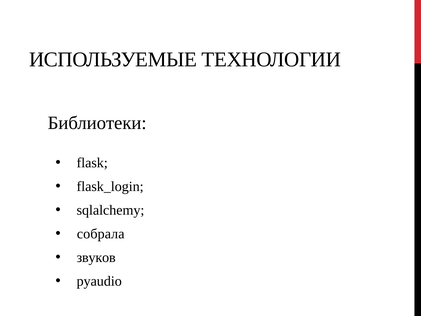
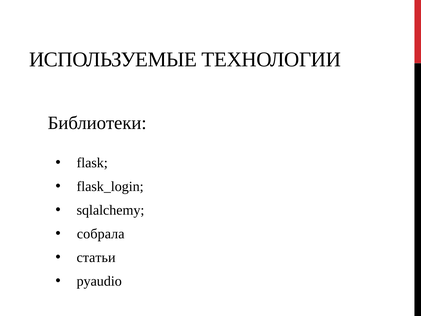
звуков: звуков -> статьи (96, 257)
